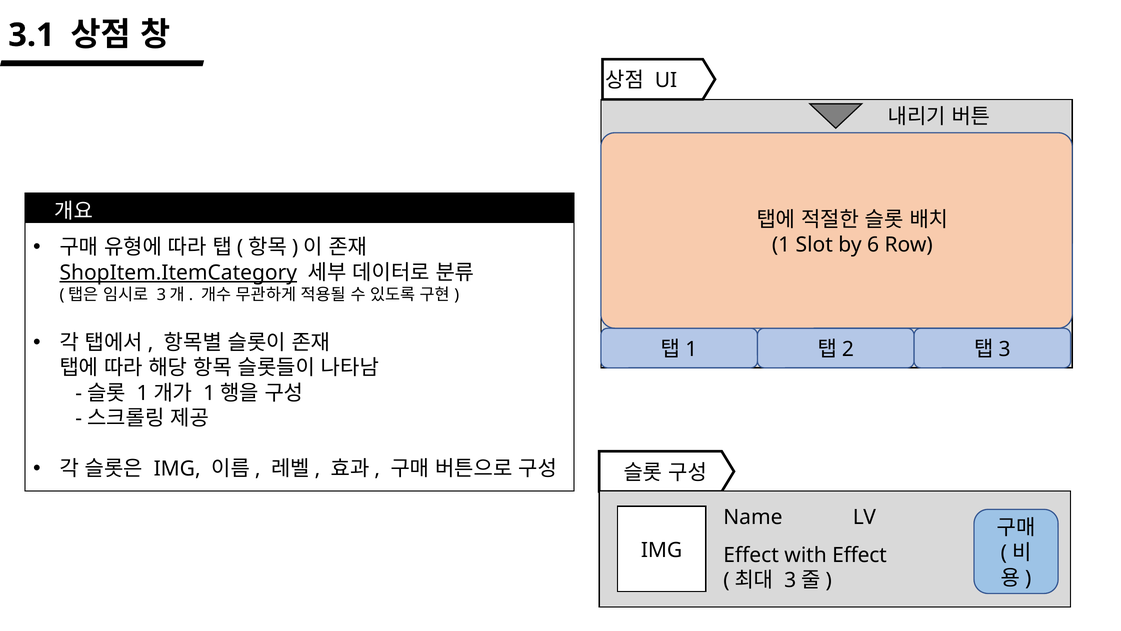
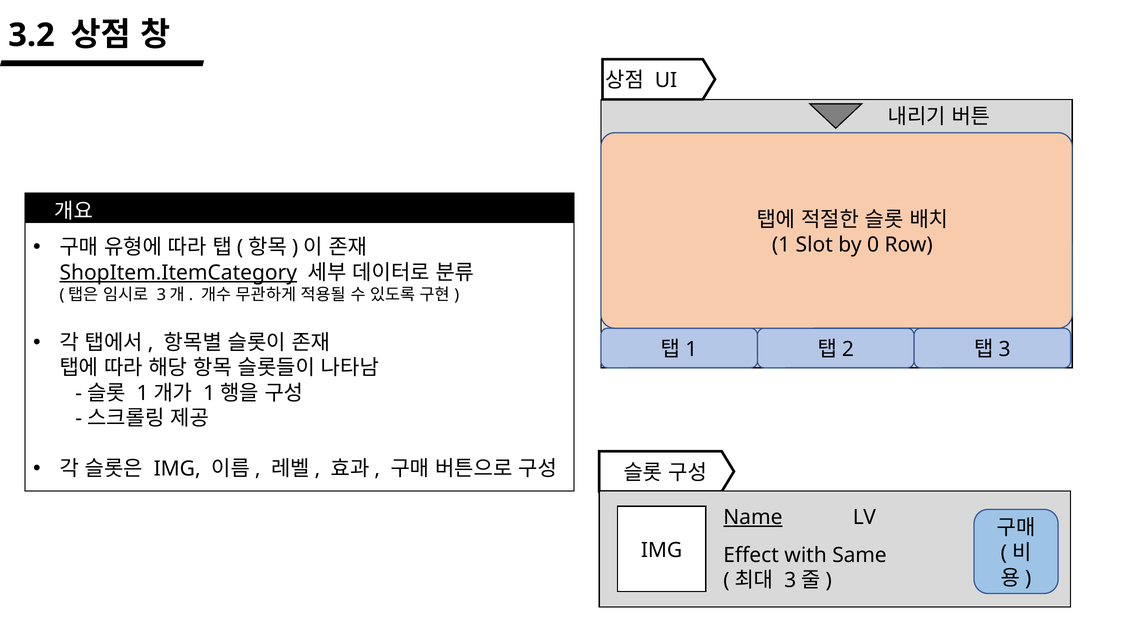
3.1: 3.1 -> 3.2 (31, 35)
6: 6 -> 0 (873, 245)
Name underline: none -> present (753, 517)
with Effect: Effect -> Same (859, 555)
